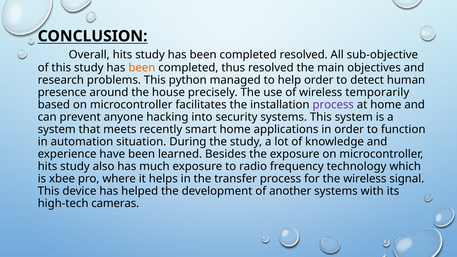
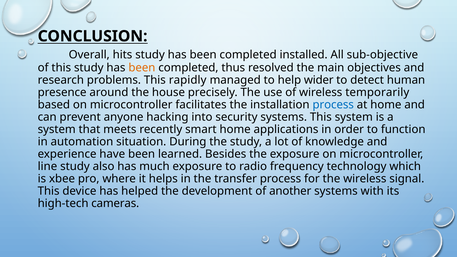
completed resolved: resolved -> installed (304, 55)
python: python -> rapidly (188, 80)
help order: order -> wider (319, 80)
process colour: purple -> blue (333, 105)
hits: hits -> line (47, 167)
